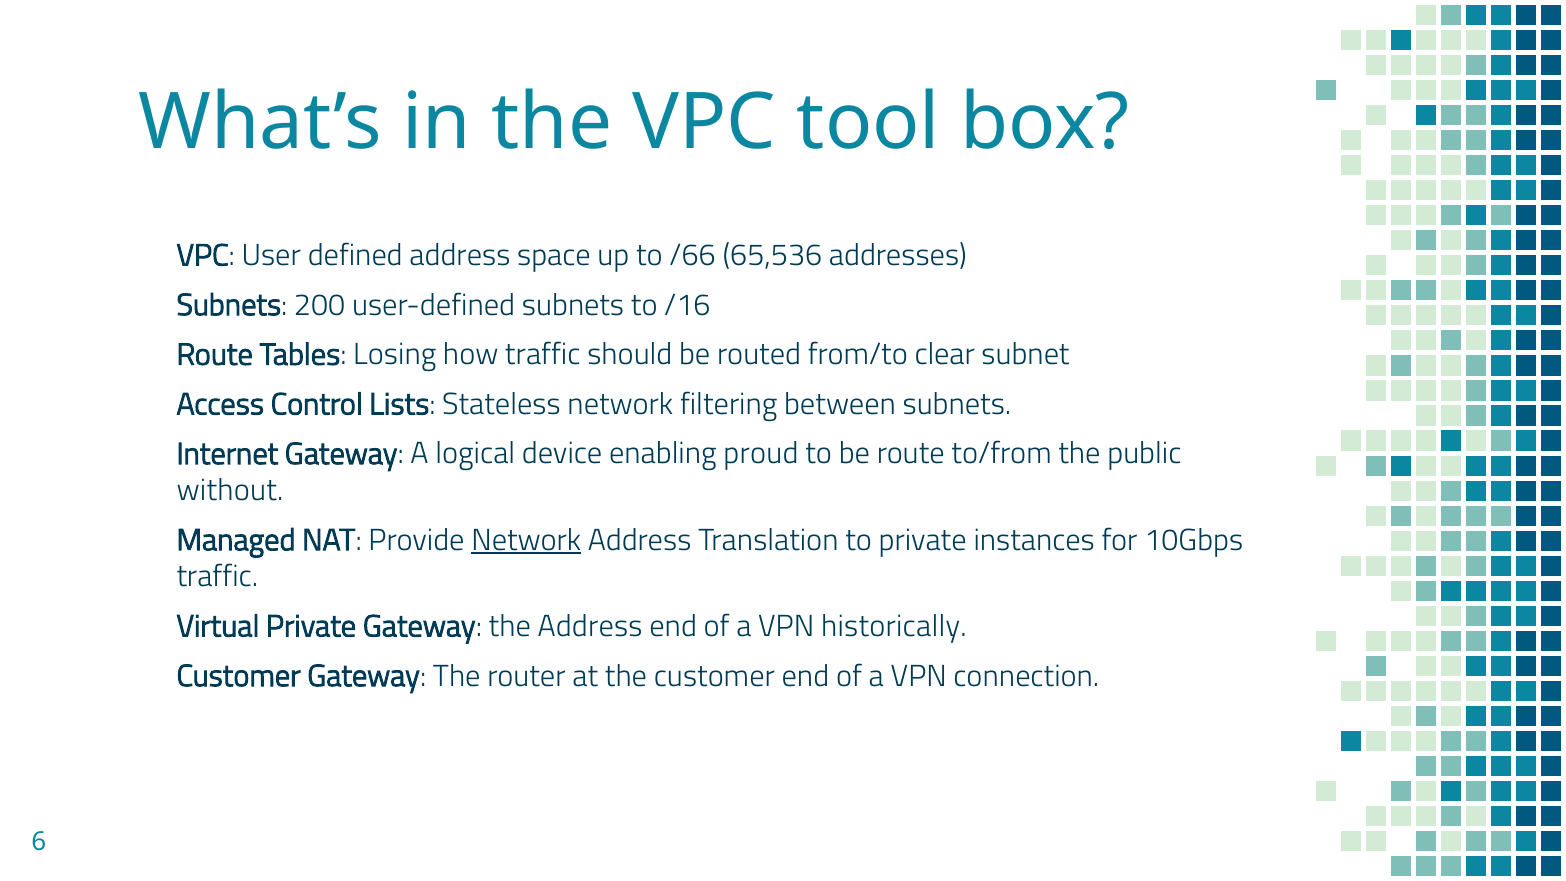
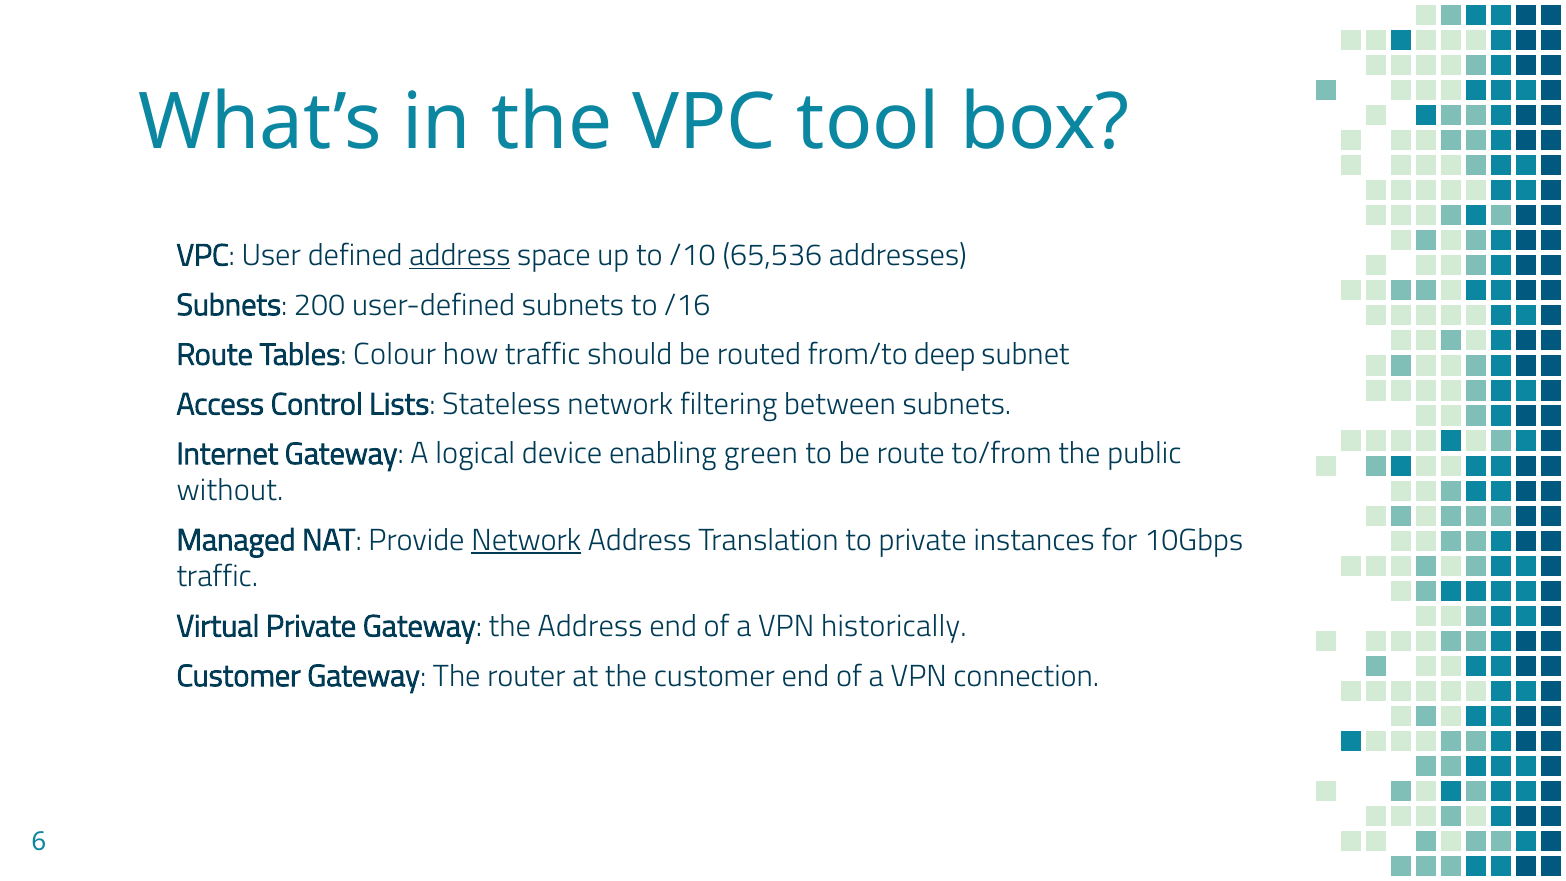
address underline: none -> present (460, 255)
/66: /66 -> /10 (693, 255)
Losing: Losing -> Colour (395, 355)
clear: clear -> deep (945, 355)
proud: proud -> green (761, 454)
